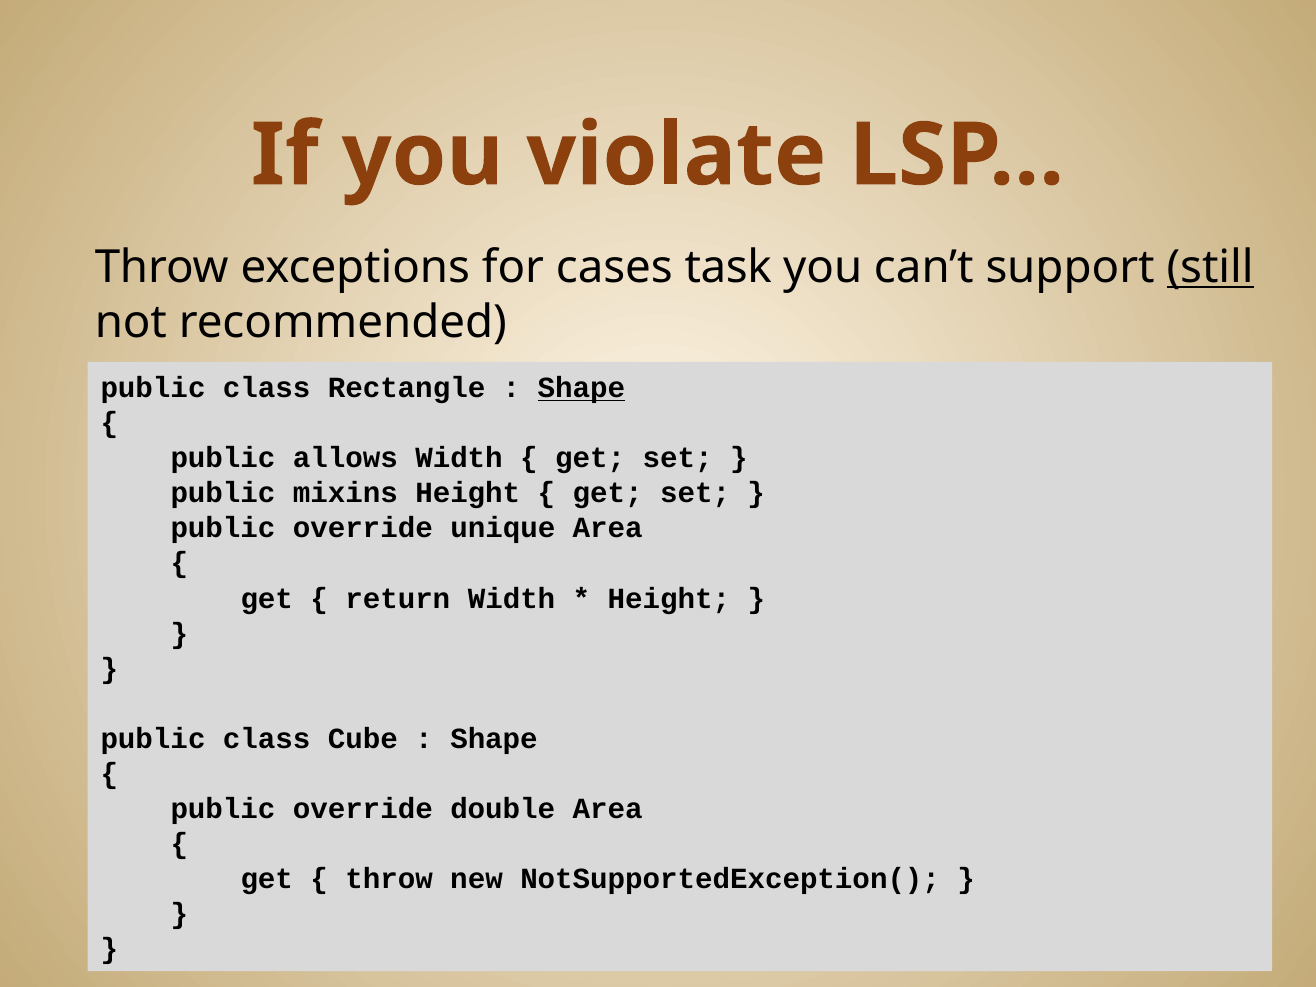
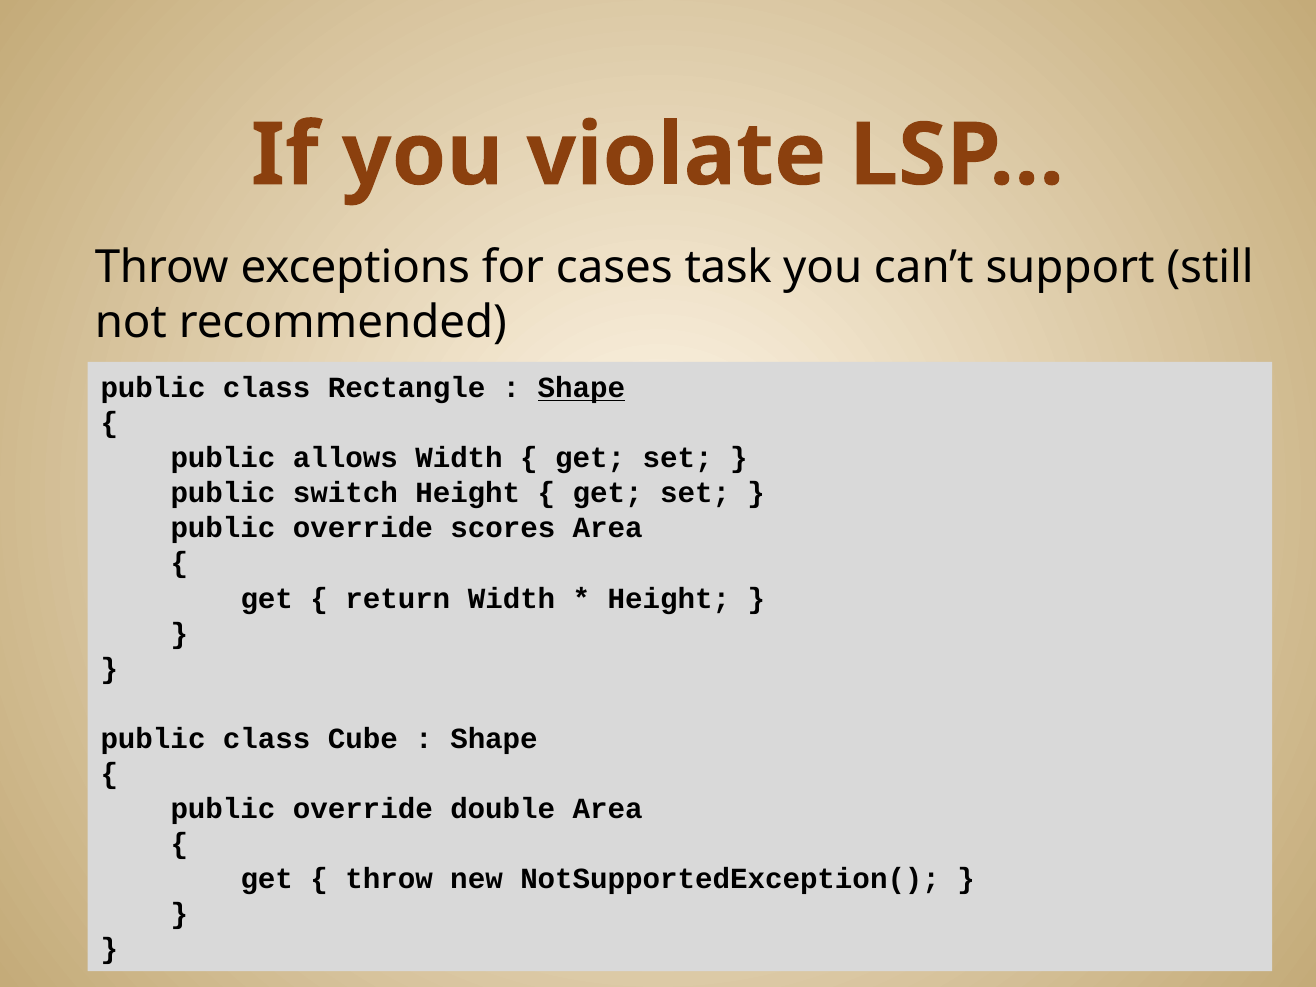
still underline: present -> none (1210, 267)
mixins: mixins -> switch (345, 493)
unique: unique -> scores (503, 528)
